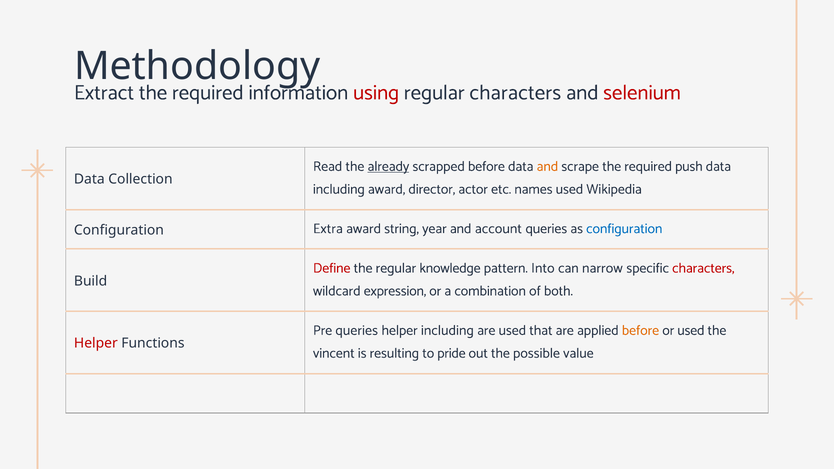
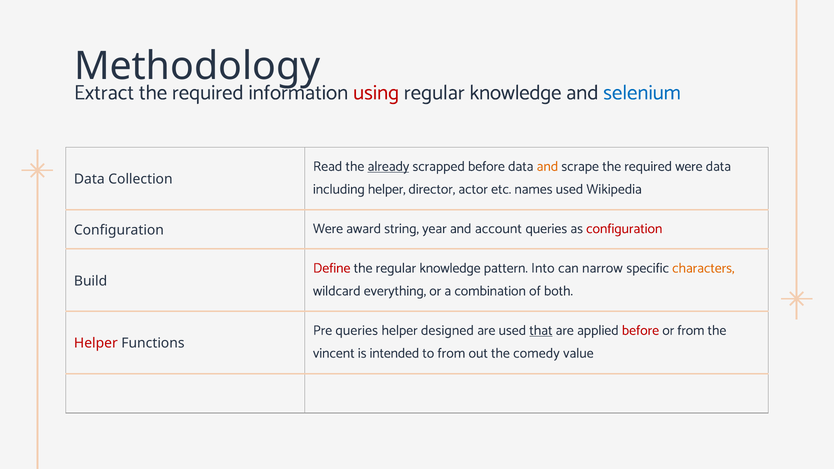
characters: characters -> knowledge (515, 93)
selenium colour: red -> blue (642, 93)
required push: push -> were (689, 166)
including award: award -> helper (387, 189)
Configuration Extra: Extra -> Were (328, 229)
configuration colour: blue -> red (624, 229)
characters colour: red -> orange (703, 268)
expression: expression -> everything (395, 291)
helper including: including -> designed (447, 330)
that underline: none -> present (541, 330)
before colour: orange -> red (640, 330)
or used: used -> from (691, 330)
resulting: resulting -> intended (394, 353)
to pride: pride -> from (451, 353)
possible: possible -> comedy (536, 353)
